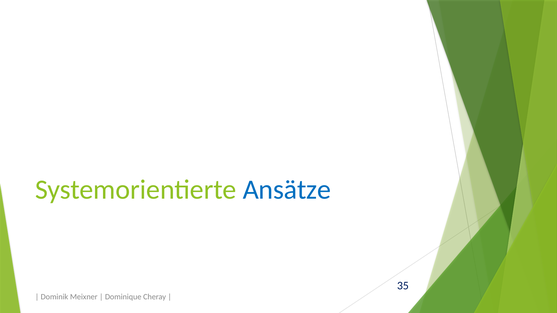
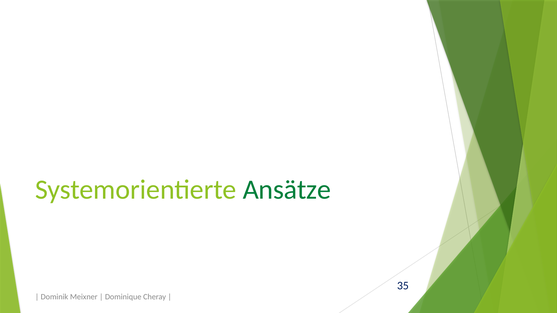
Ansätze colour: blue -> green (287, 190)
